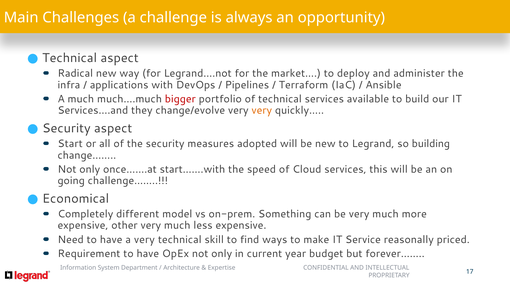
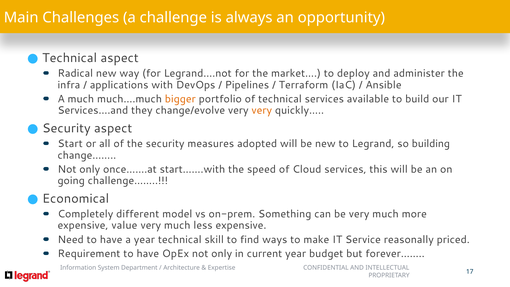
bigger colour: red -> orange (180, 99)
other: other -> value (124, 225)
a very: very -> year (144, 239)
